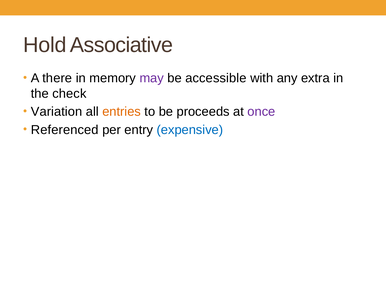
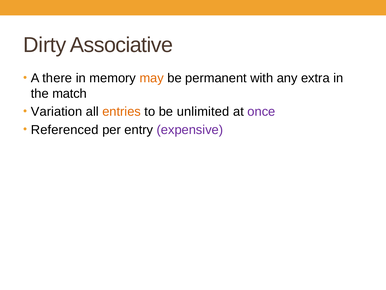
Hold: Hold -> Dirty (45, 45)
may colour: purple -> orange (152, 78)
accessible: accessible -> permanent (216, 78)
check: check -> match (70, 94)
proceeds: proceeds -> unlimited (203, 112)
expensive colour: blue -> purple (190, 130)
